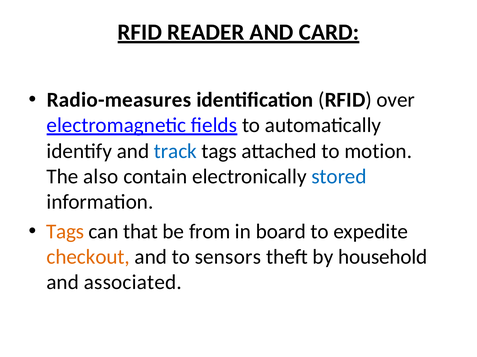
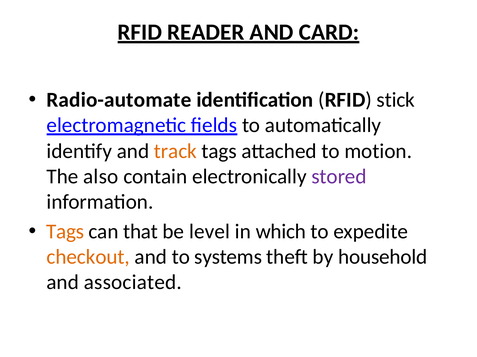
Radio-measures: Radio-measures -> Radio-automate (119, 100)
over: over -> stick (396, 100)
track colour: blue -> orange (175, 151)
stored colour: blue -> purple (339, 177)
from: from -> level (210, 232)
board: board -> which (281, 232)
sensors: sensors -> systems (228, 257)
